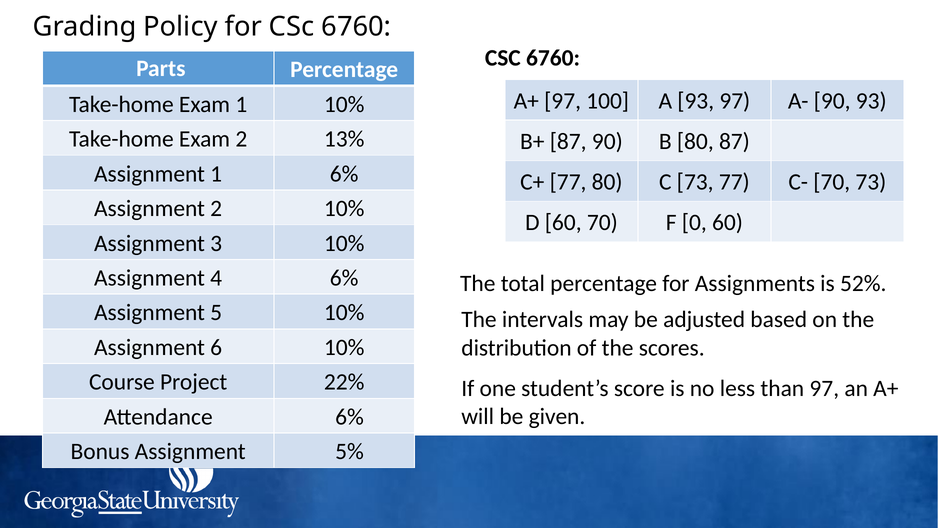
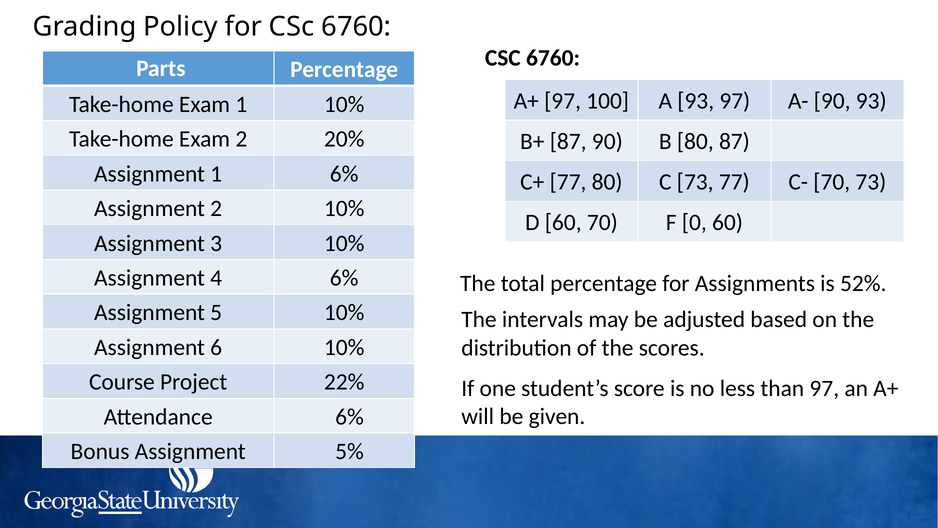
13%: 13% -> 20% (344, 139)
